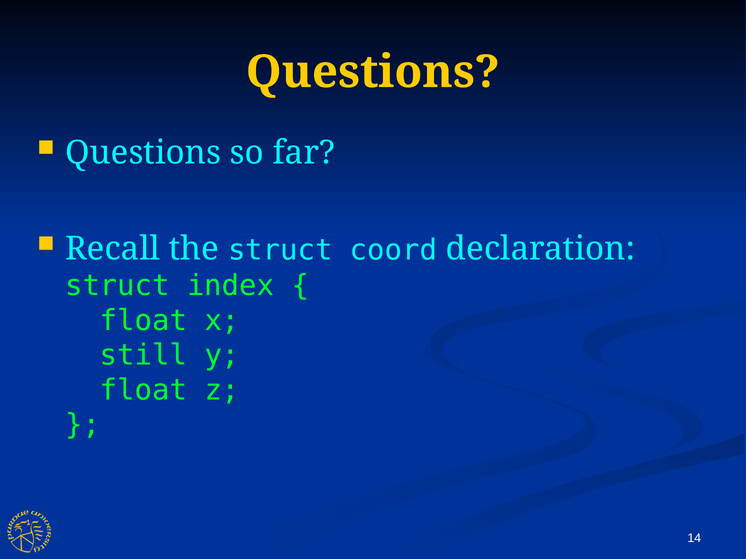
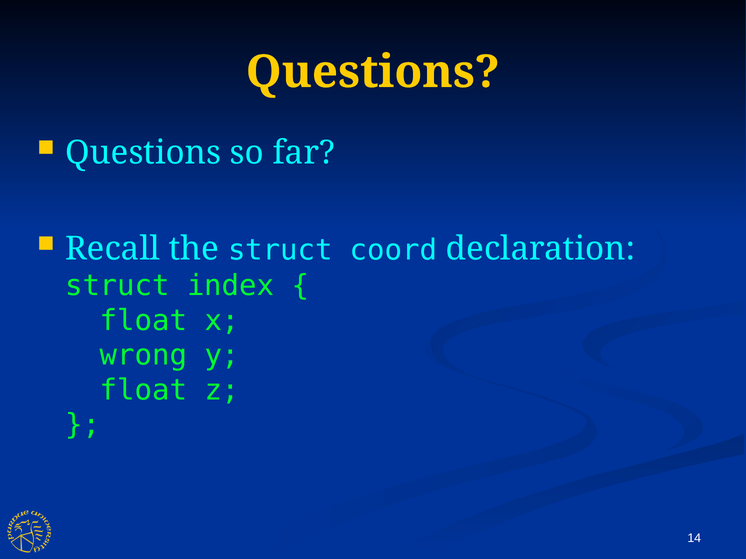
still: still -> wrong (144, 356)
